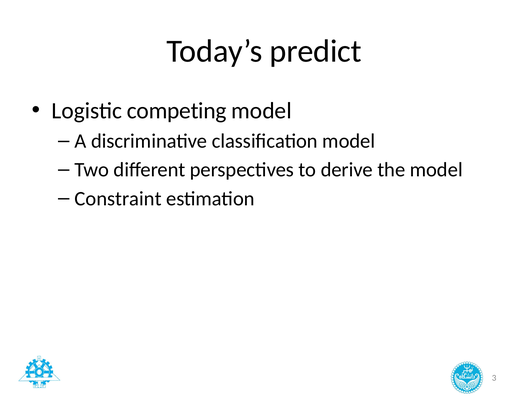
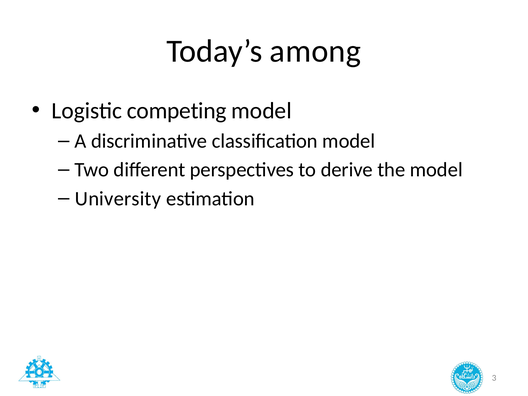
predict: predict -> among (315, 51)
Constraint: Constraint -> University (118, 199)
